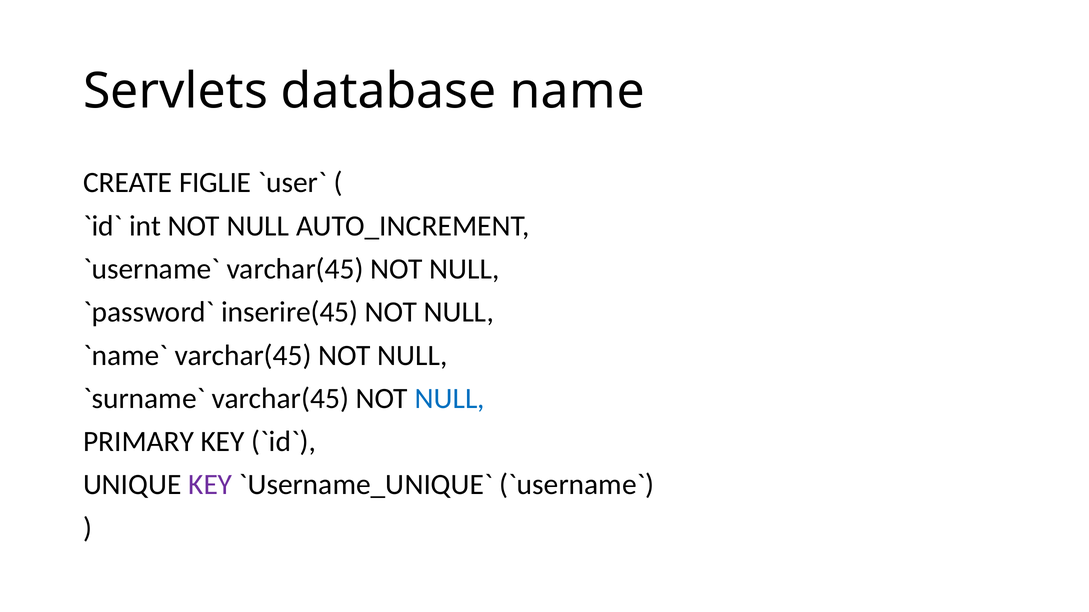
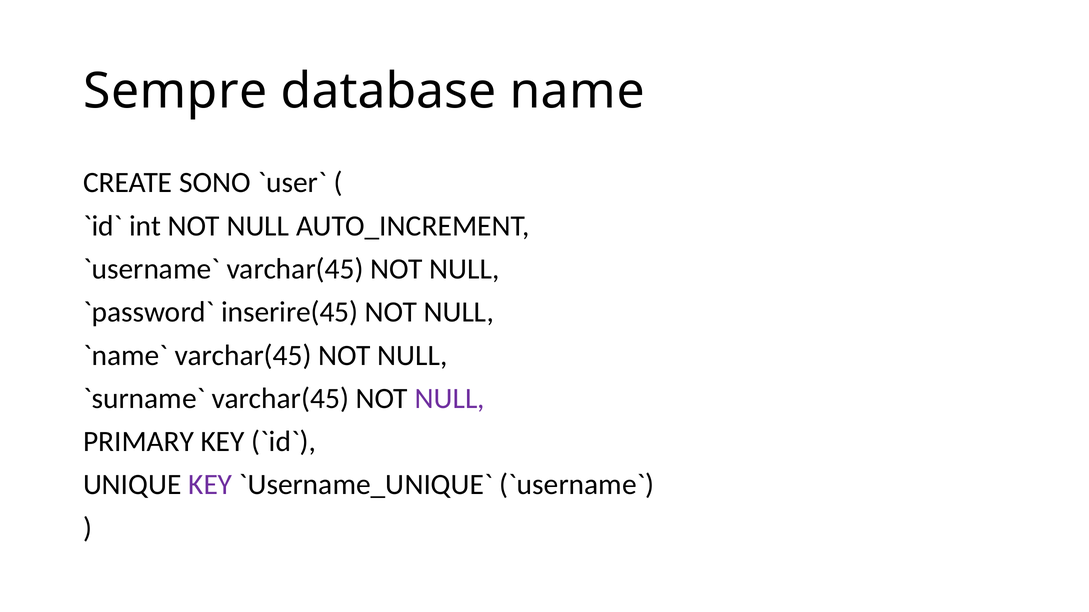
Servlets: Servlets -> Sempre (175, 91)
FIGLIE: FIGLIE -> SONO (215, 183)
NULL colour: blue -> purple (450, 399)
